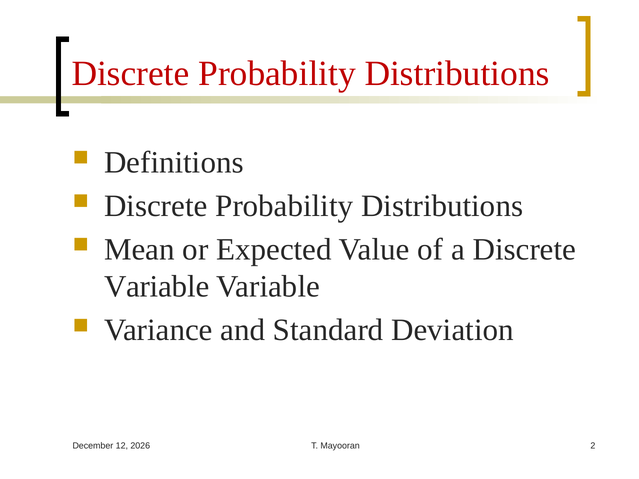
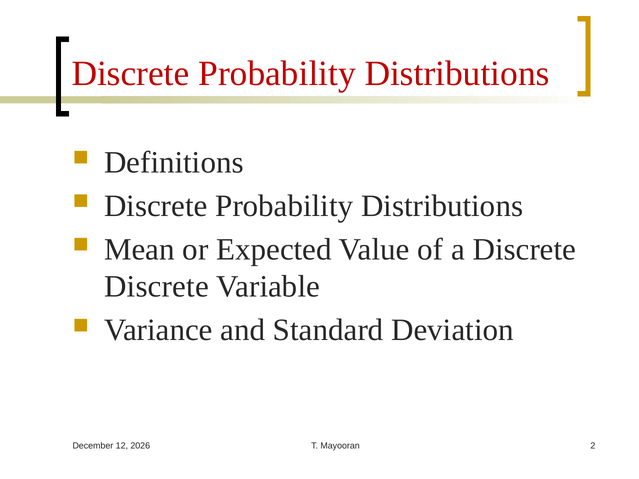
Variable: Variable -> Discrete (157, 287)
